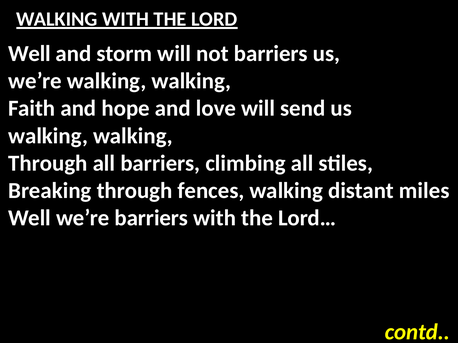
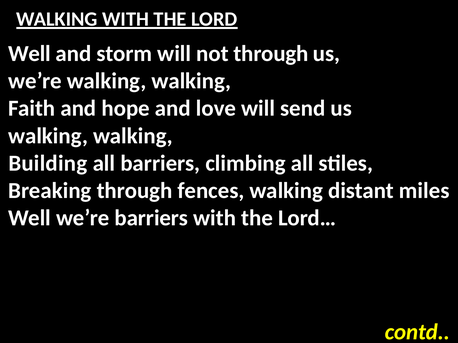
not barriers: barriers -> through (271, 54)
Through: Through -> Building (48, 163)
